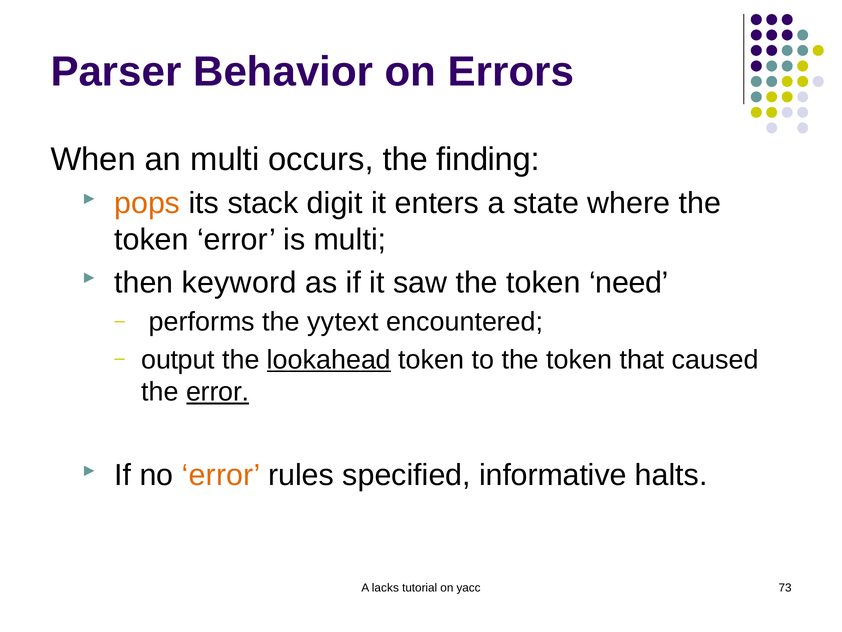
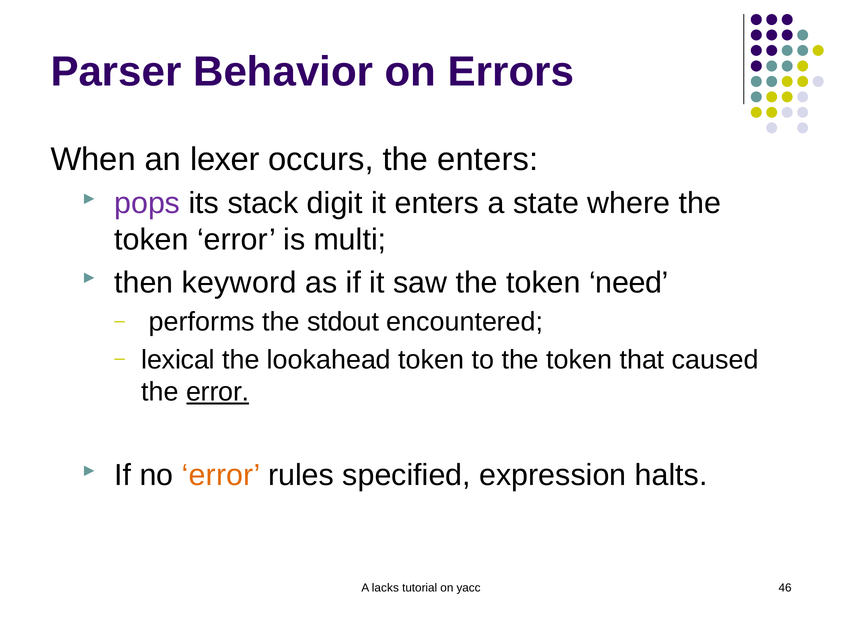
an multi: multi -> lexer (225, 159)
the finding: finding -> enters (488, 159)
pops colour: orange -> purple (147, 203)
yytext: yytext -> stdout (343, 322)
output: output -> lexical (178, 359)
lookahead underline: present -> none (329, 359)
informative: informative -> expression (553, 475)
73: 73 -> 46 (785, 587)
